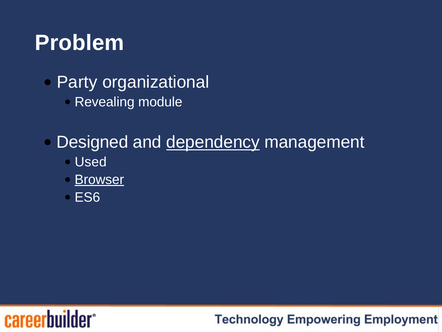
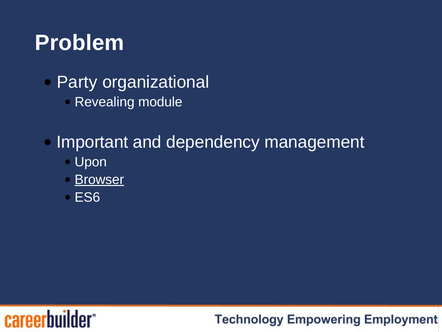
Designed: Designed -> Important (92, 142)
dependency underline: present -> none (213, 142)
Used: Used -> Upon (91, 162)
